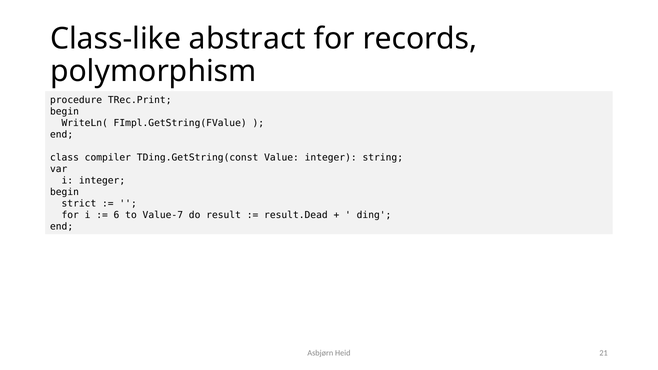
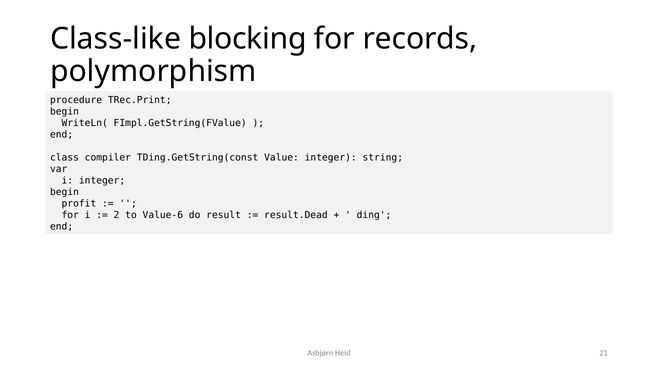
abstract: abstract -> blocking (248, 39)
strict: strict -> profit (79, 204)
6: 6 -> 2 (116, 215)
Value-7: Value-7 -> Value-6 (163, 215)
